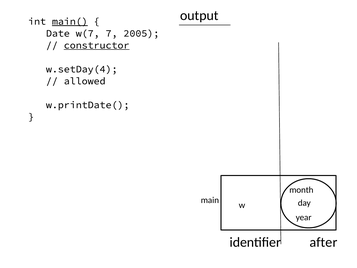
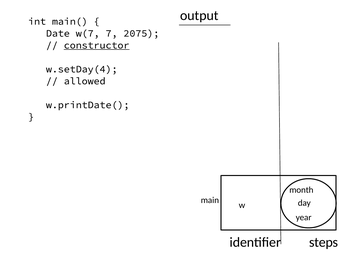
main( underline: present -> none (70, 21)
2005: 2005 -> 2075 (141, 33)
after: after -> steps (324, 242)
